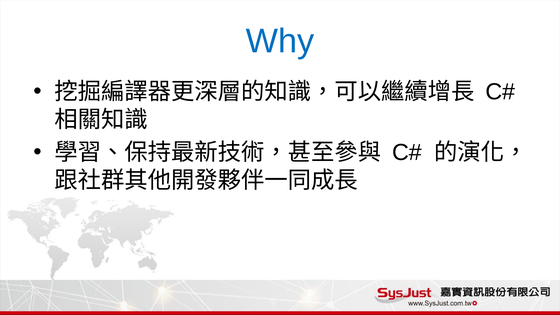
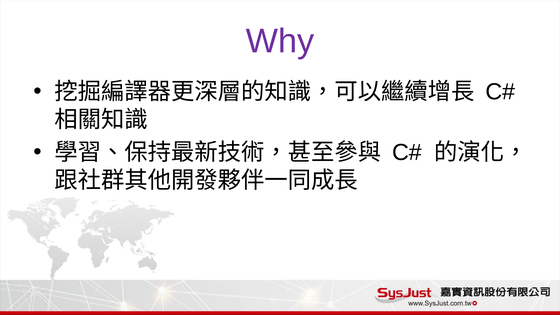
Why colour: blue -> purple (280, 41)
